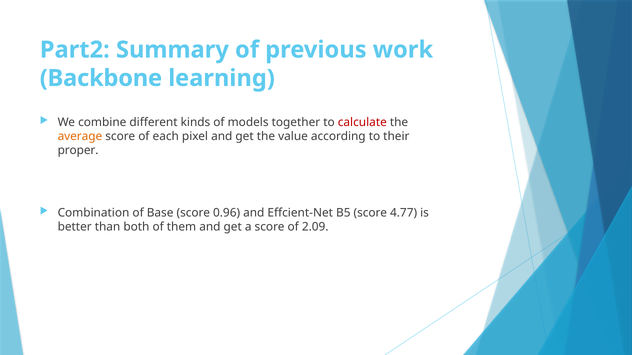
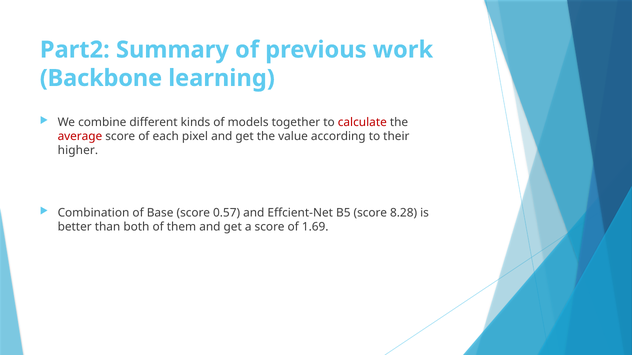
average colour: orange -> red (80, 137)
proper: proper -> higher (78, 151)
0.96: 0.96 -> 0.57 (227, 213)
4.77: 4.77 -> 8.28 (404, 213)
2.09: 2.09 -> 1.69 (315, 227)
